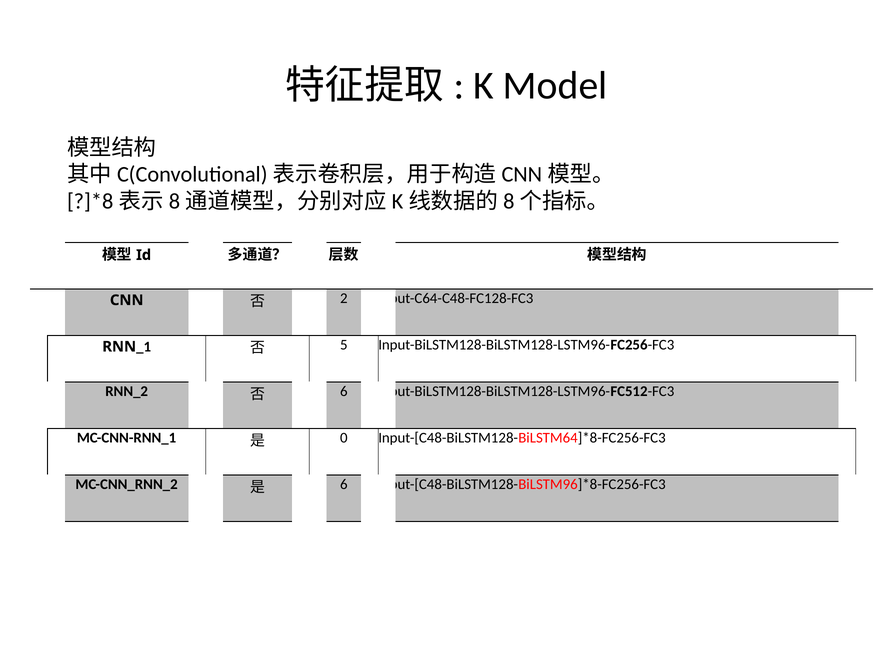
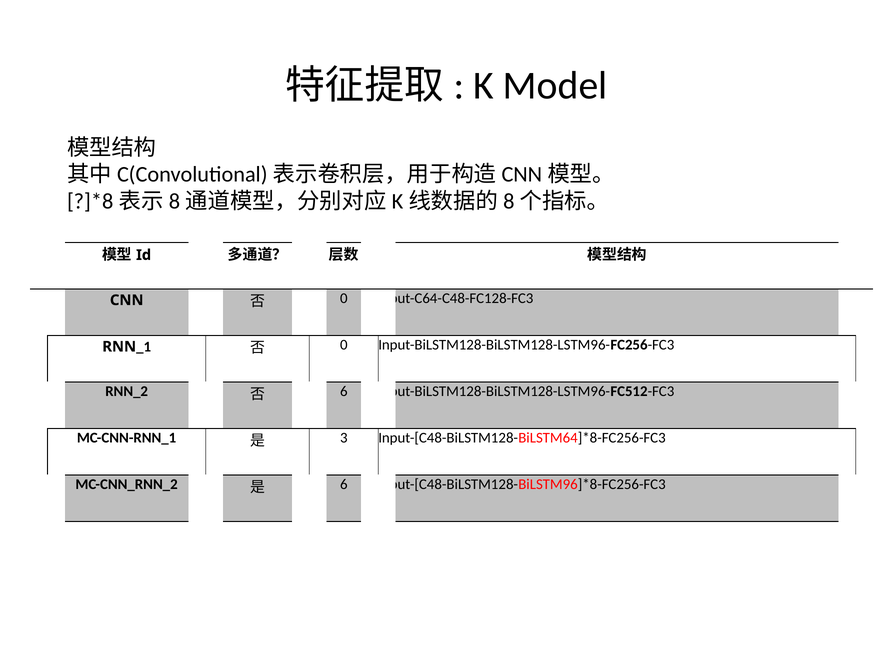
2: 2 -> 0 (344, 298)
5: 5 -> 0 (344, 345)
0: 0 -> 3 (344, 438)
